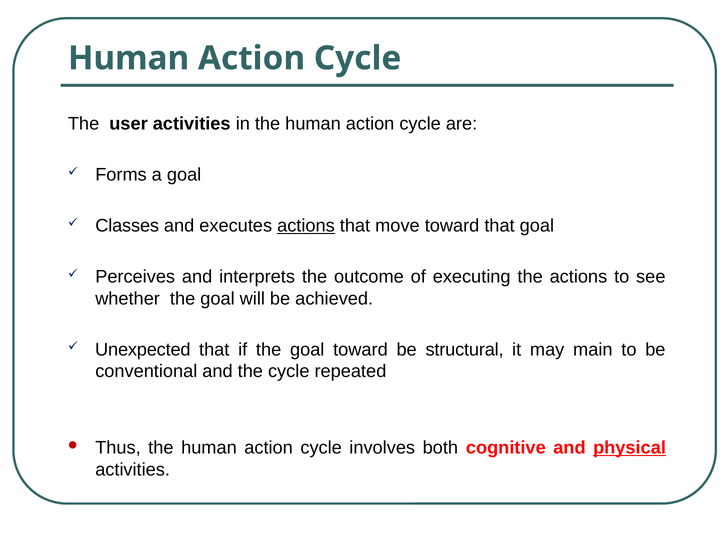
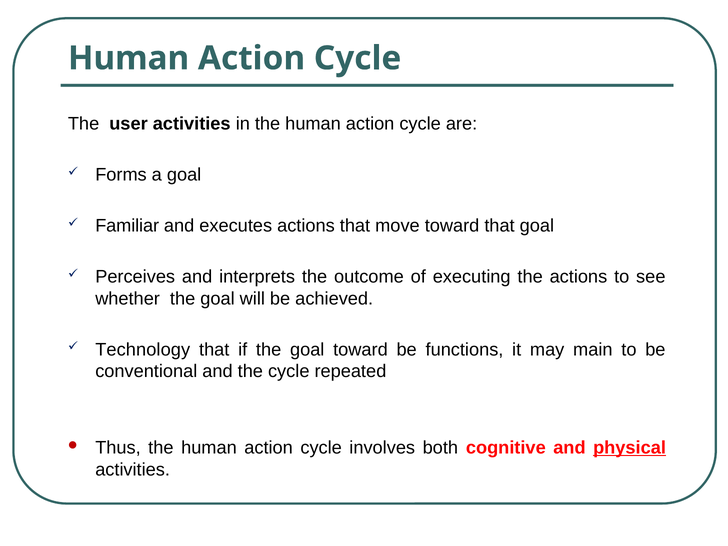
Classes: Classes -> Familiar (127, 226)
actions underline: present -> none (306, 226)
Unexpected: Unexpected -> Technology (143, 350)
structural: structural -> functions (464, 350)
